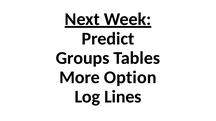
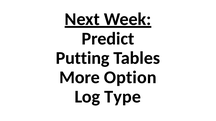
Groups: Groups -> Putting (83, 58)
Lines: Lines -> Type (123, 97)
